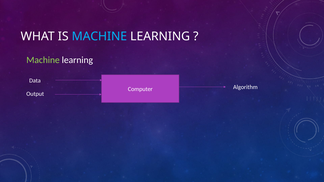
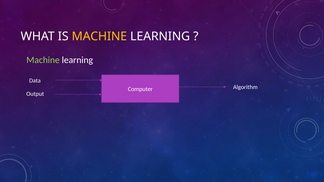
MACHINE colour: light blue -> yellow (99, 36)
